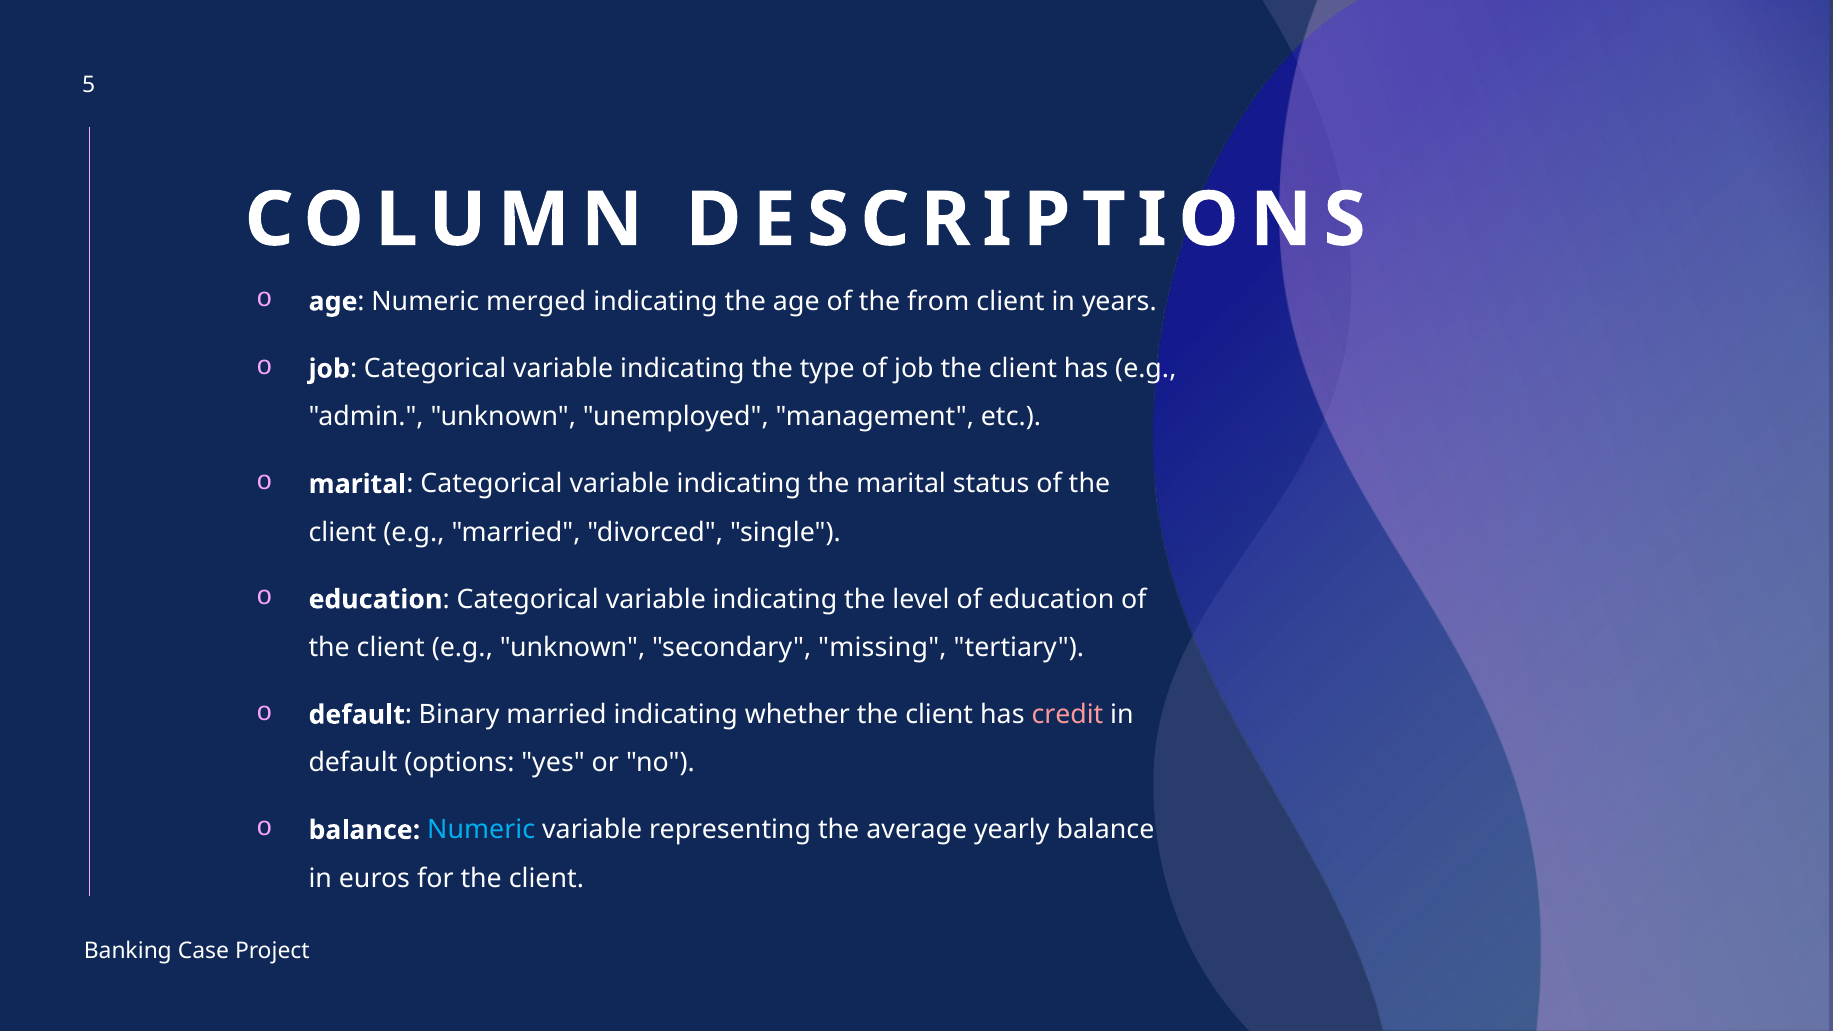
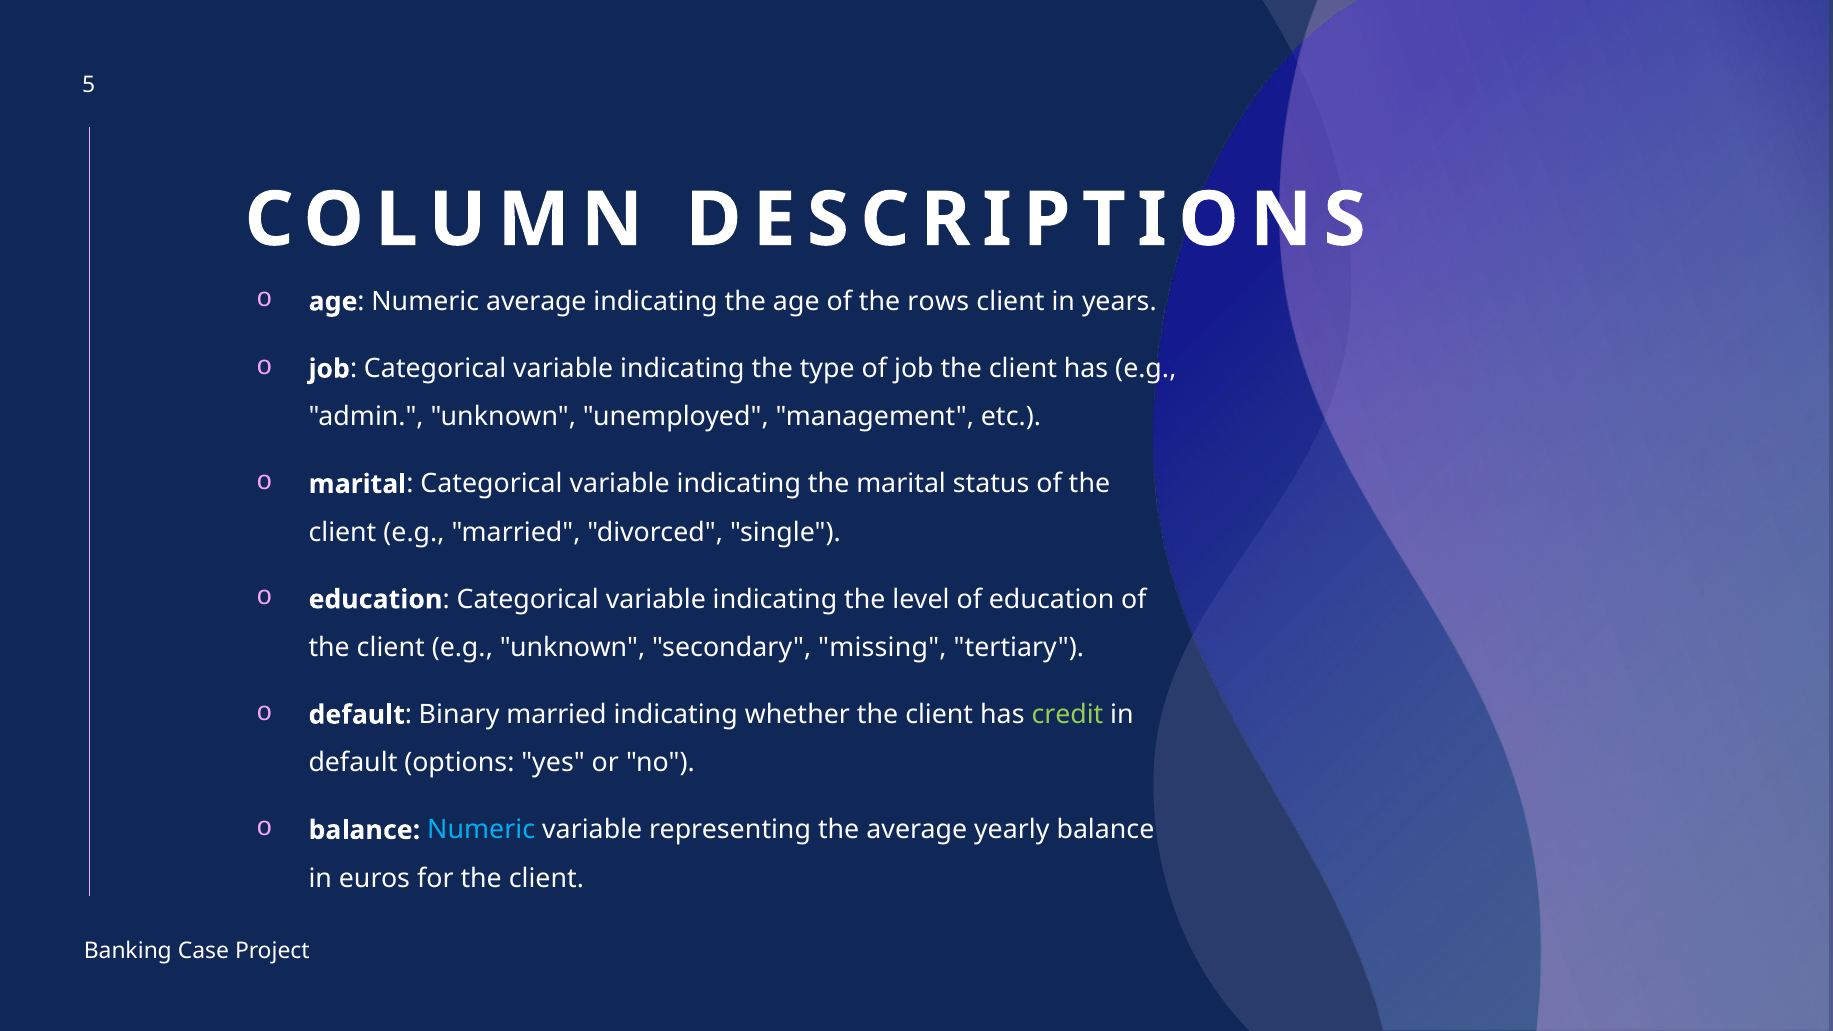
Numeric merged: merged -> average (536, 302)
from: from -> rows (938, 302)
credit colour: pink -> light green (1067, 715)
